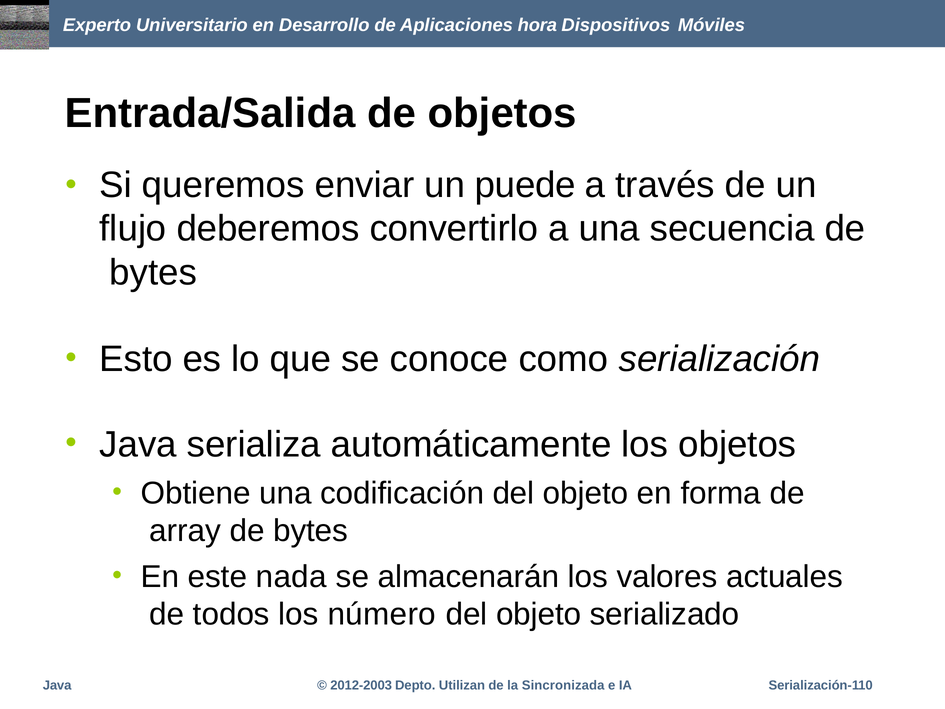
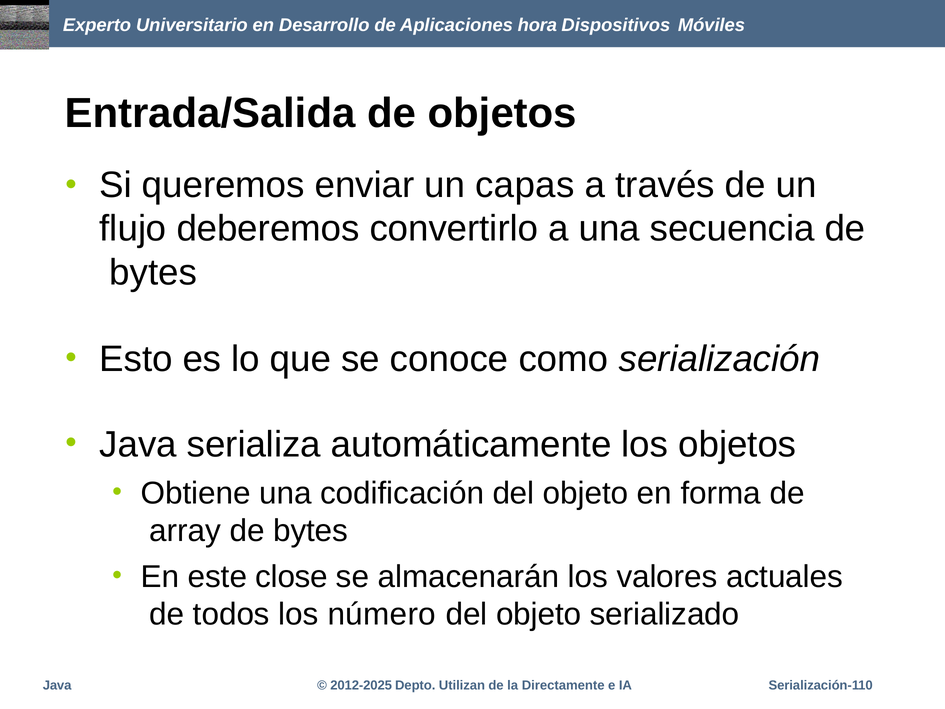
puede: puede -> capas (525, 185)
nada: nada -> close (292, 577)
2012-2003: 2012-2003 -> 2012-2025 (361, 685)
Sincronizada: Sincronizada -> Directamente (563, 685)
